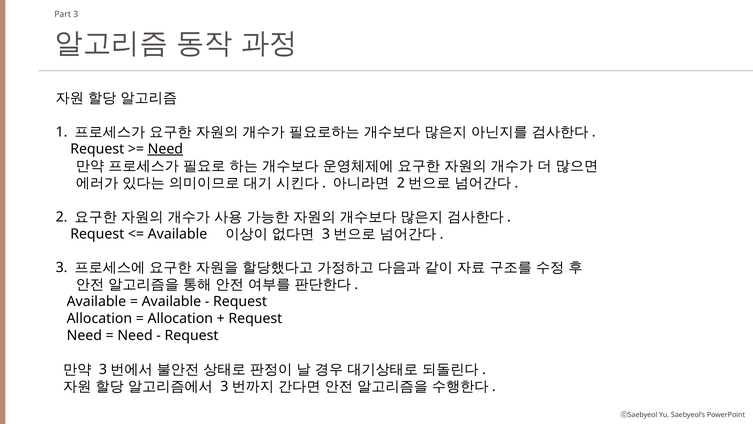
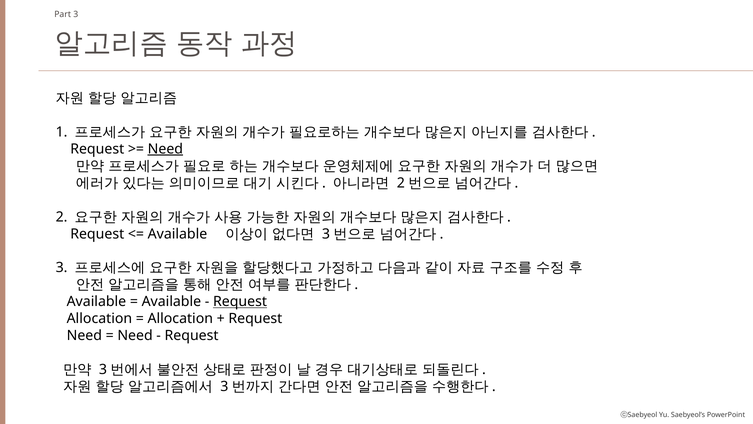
Request underline: none -> present (240, 301)
